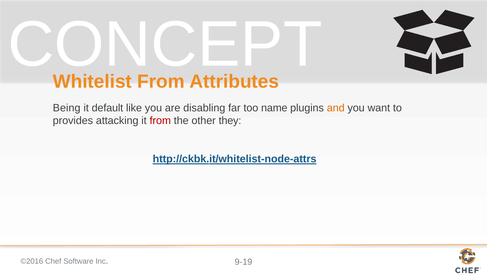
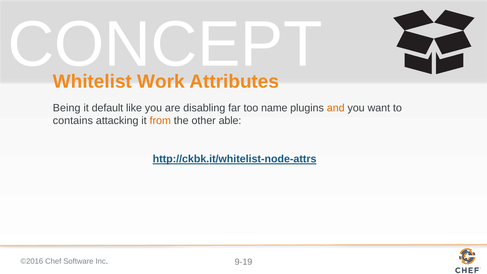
Whitelist From: From -> Work (161, 82)
provides: provides -> contains (73, 121)
from colour: red -> orange (160, 121)
they: they -> able (230, 121)
